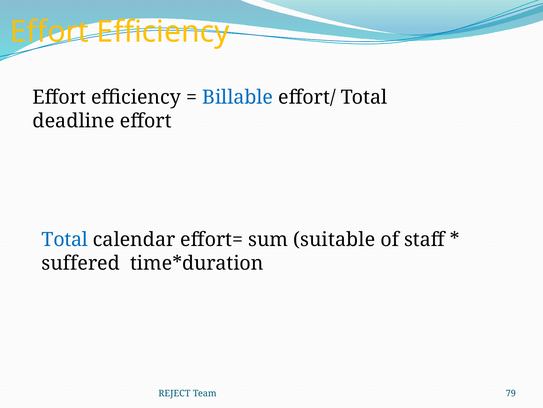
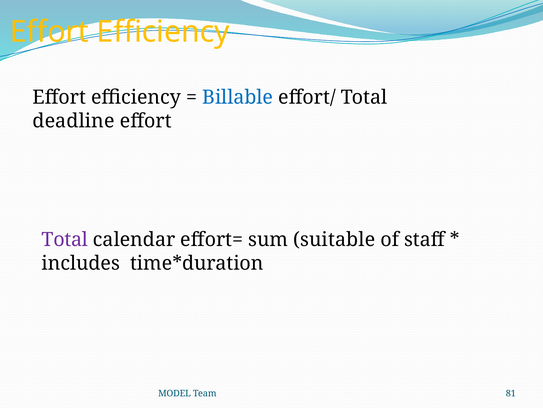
Total colour: blue -> purple (65, 239)
suffered: suffered -> includes (81, 263)
REJECT: REJECT -> MODEL (175, 393)
79: 79 -> 81 (511, 393)
